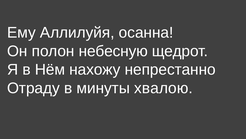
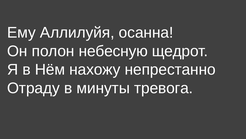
хвалою: хвалою -> тревога (164, 88)
